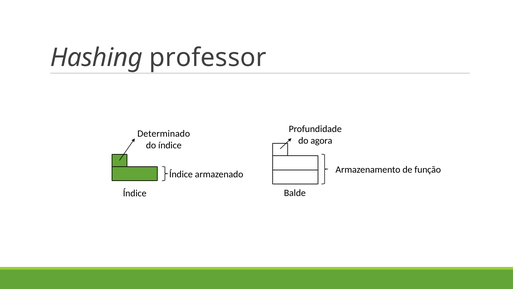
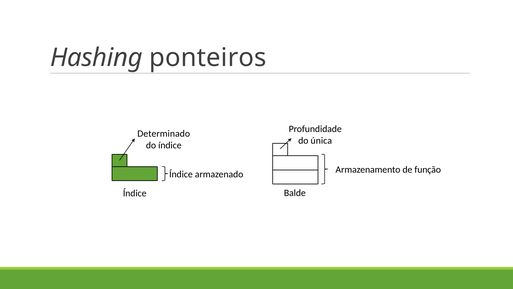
professor: professor -> ponteiros (208, 57)
agora: agora -> única (321, 140)
